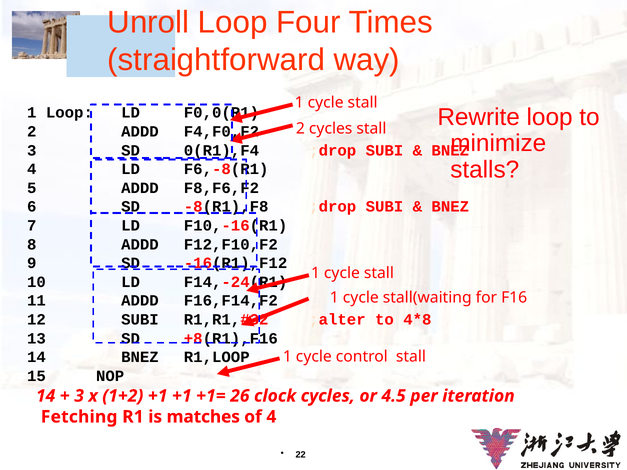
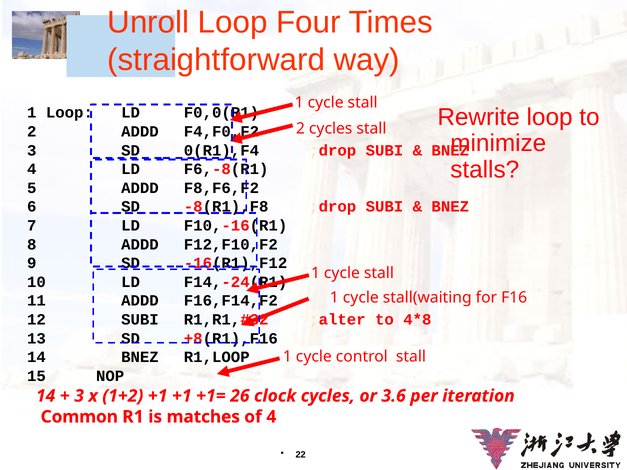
4.5: 4.5 -> 3.6 (394, 396)
Fetching: Fetching -> Common (79, 417)
